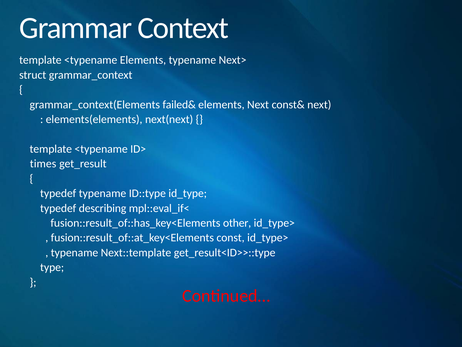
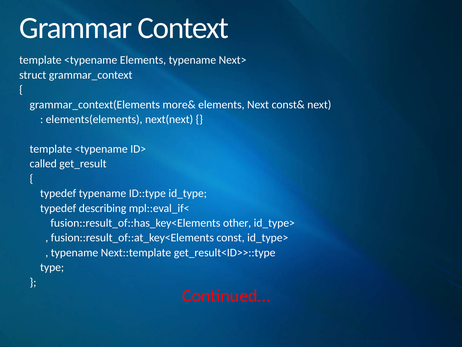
failed&: failed& -> more& (179, 104)
times: times -> called (43, 164)
